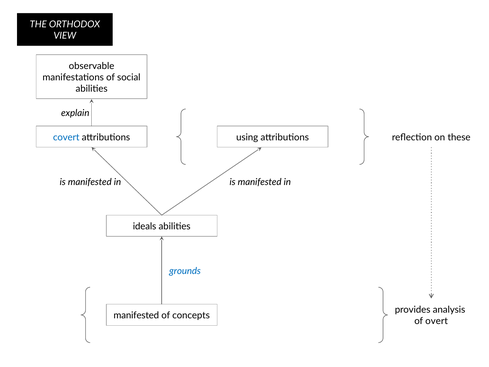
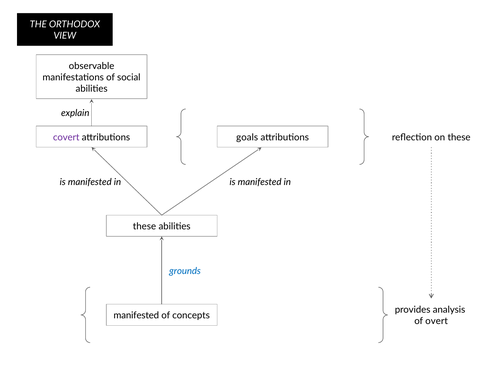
covert colour: blue -> purple (66, 137)
using: using -> goals (247, 137)
ideals: ideals -> these (144, 226)
